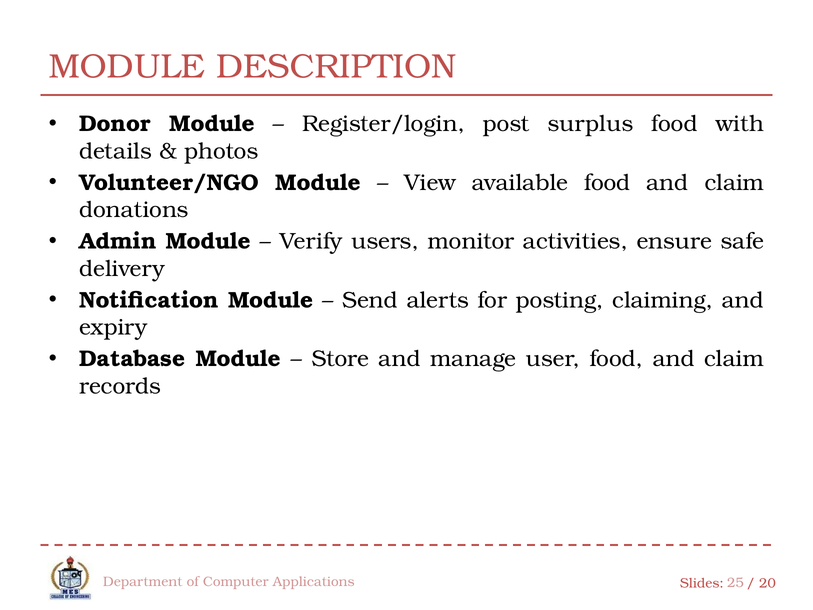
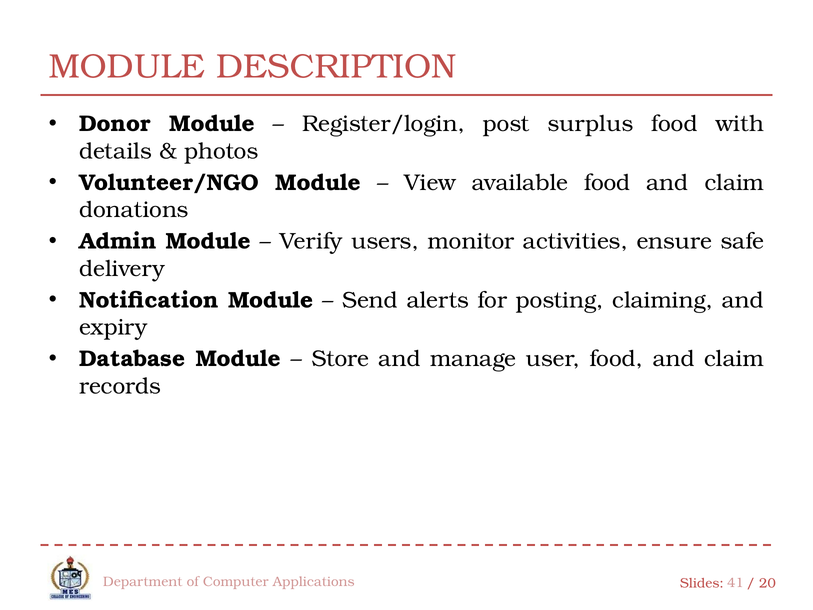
25: 25 -> 41 (735, 582)
